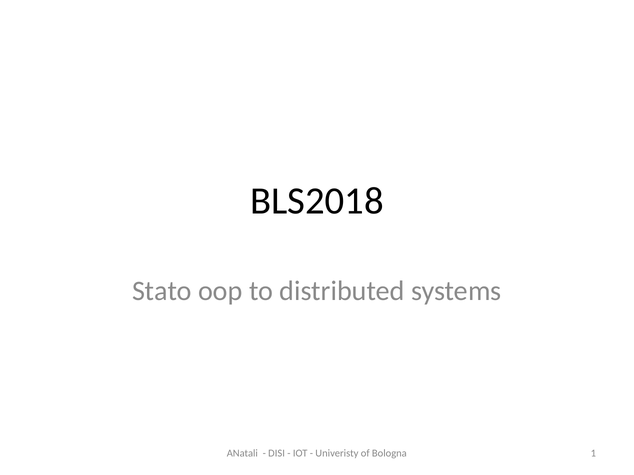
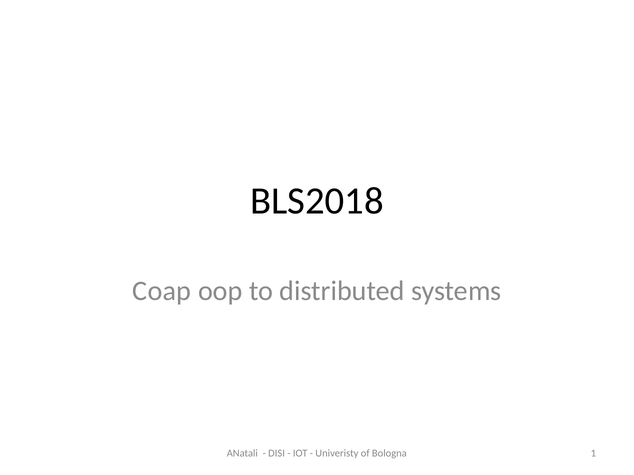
Stato: Stato -> Coap (162, 292)
